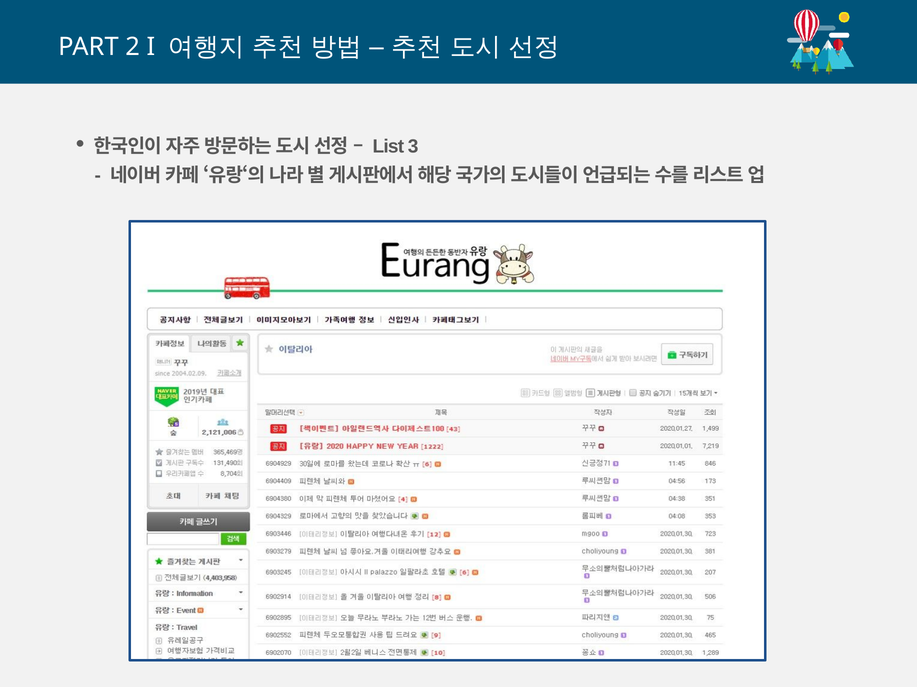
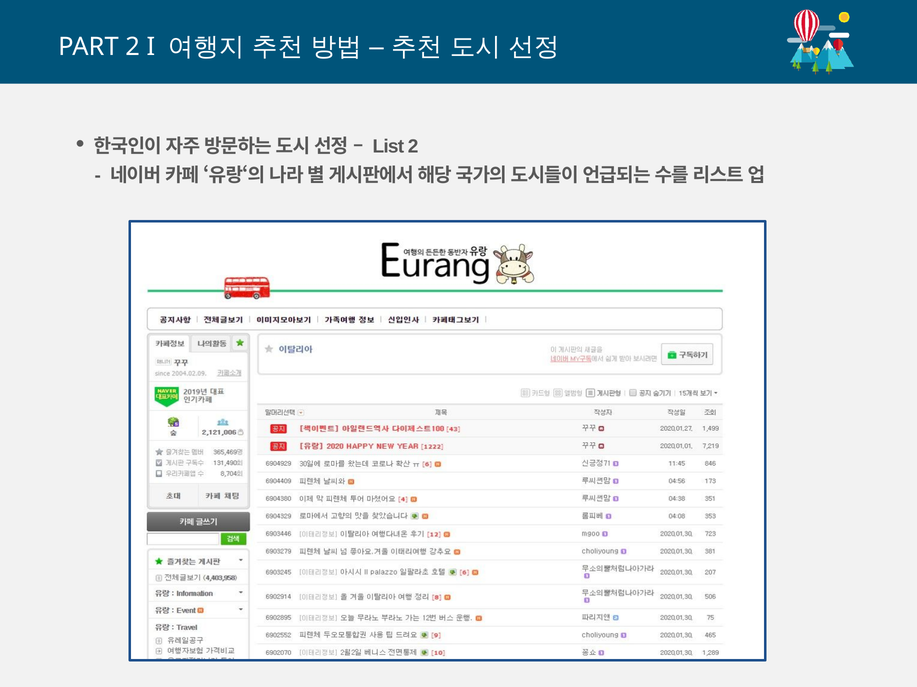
List 3: 3 -> 2 (413, 146)
